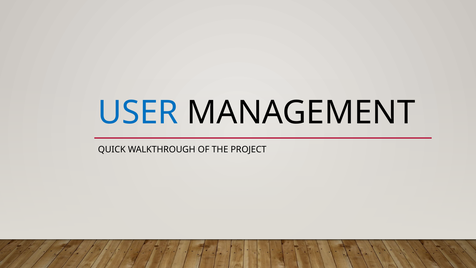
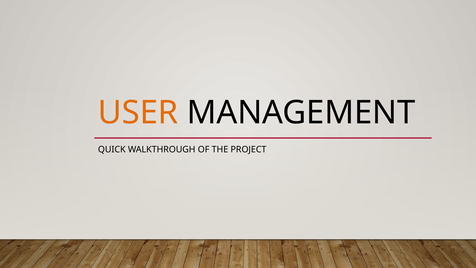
USER colour: blue -> orange (138, 113)
